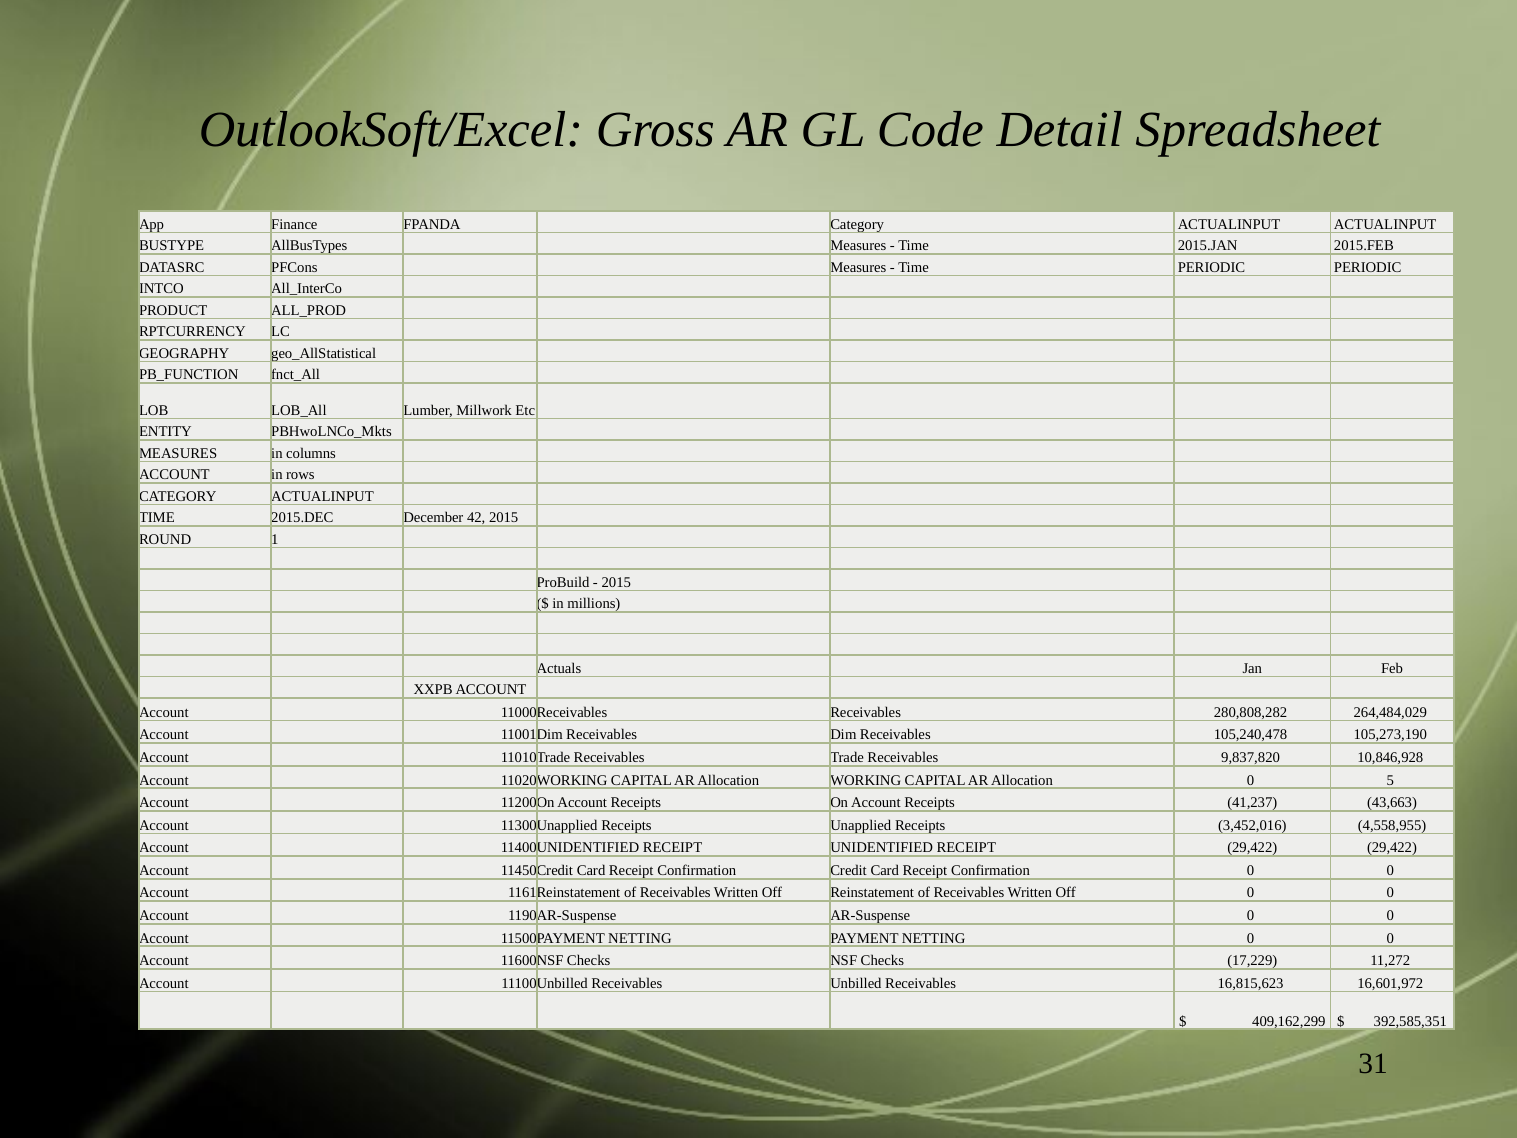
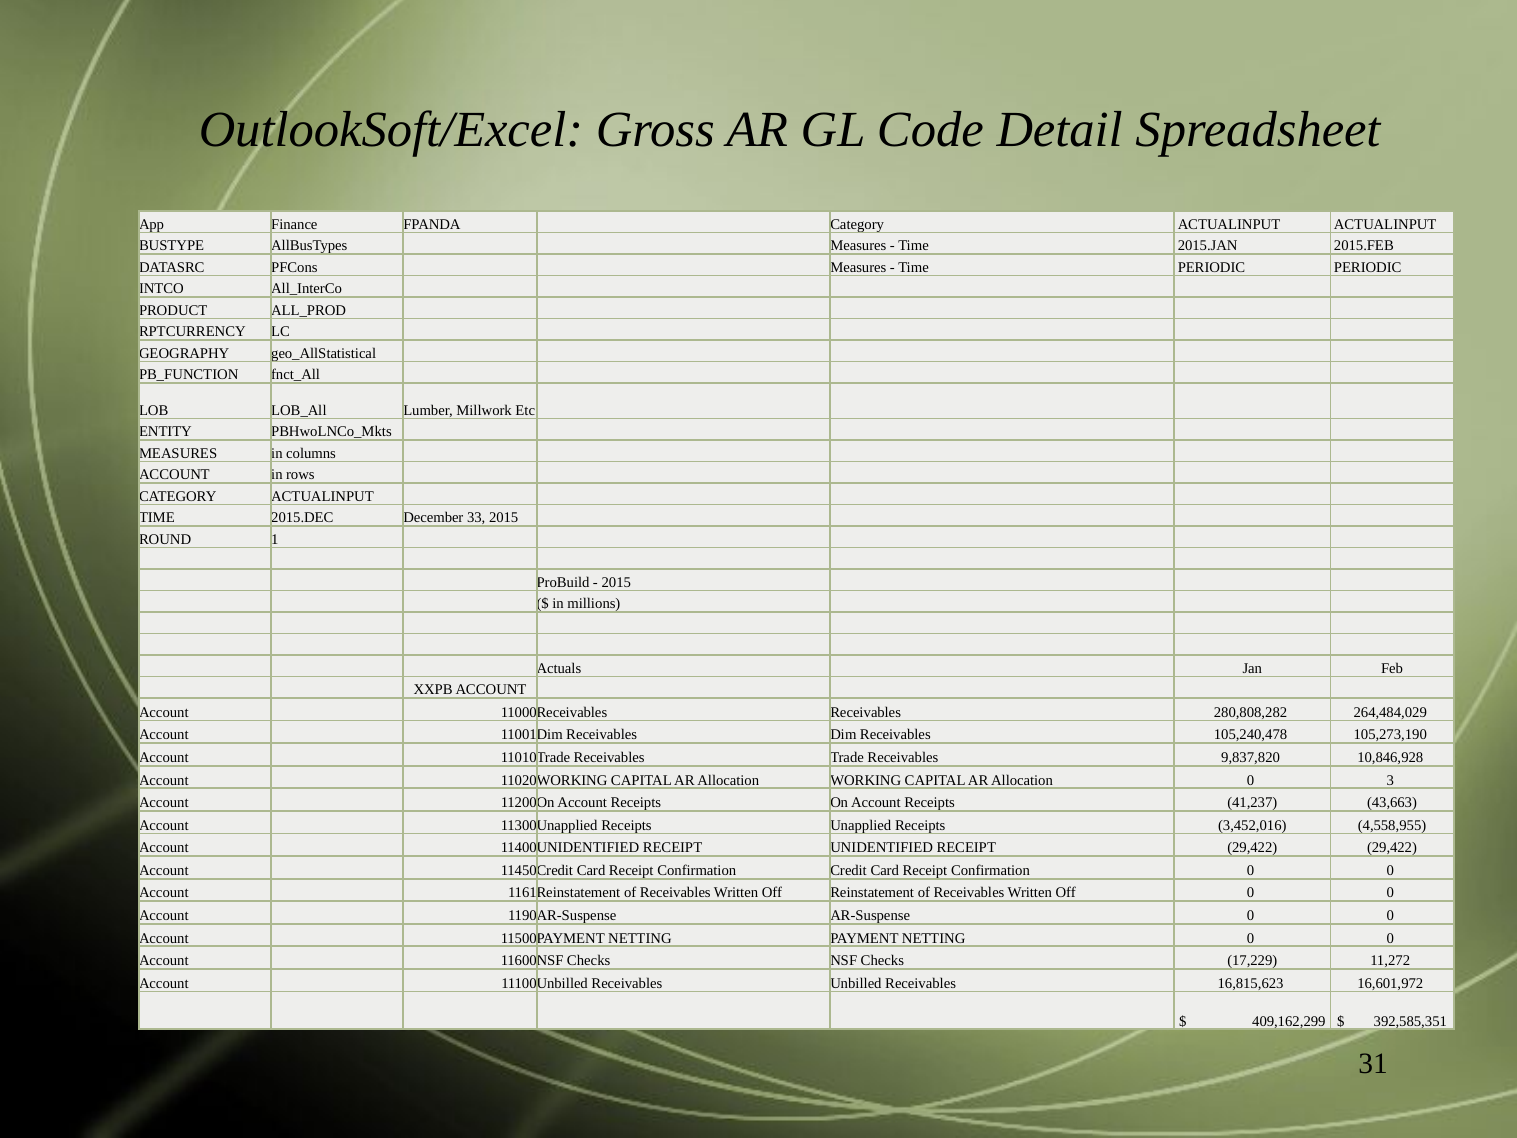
42: 42 -> 33 (476, 518)
5: 5 -> 3 (1390, 780)
